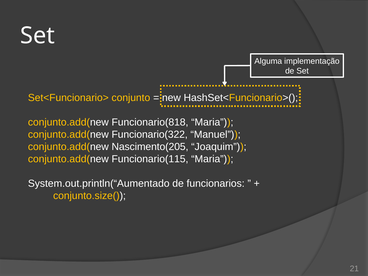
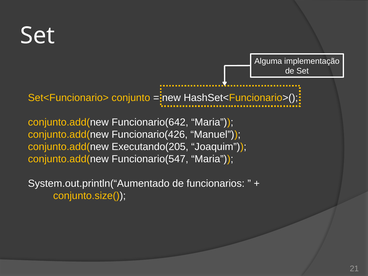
Funcionario(818: Funcionario(818 -> Funcionario(642 (150, 122)
Funcionario(322: Funcionario(322 -> Funcionario(426 (150, 134)
Nascimento(205: Nascimento(205 -> Executando(205 (150, 147)
Funcionario(115: Funcionario(115 -> Funcionario(547 (150, 159)
